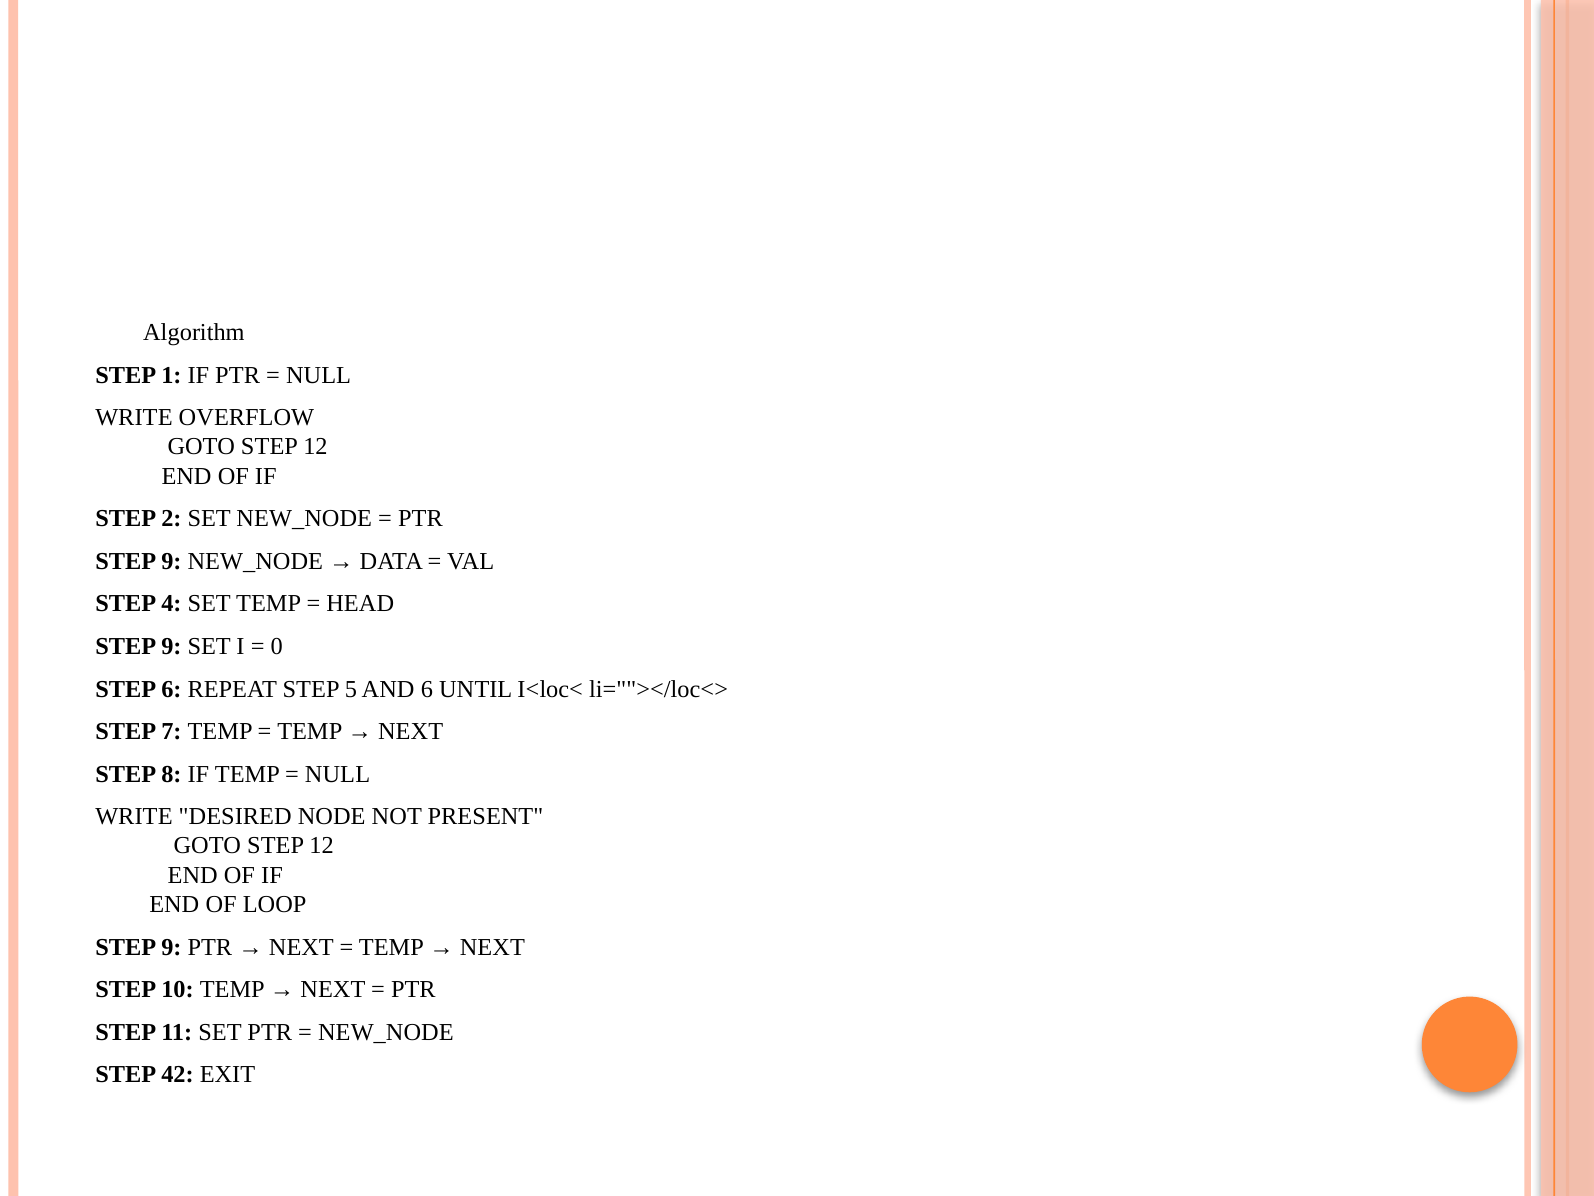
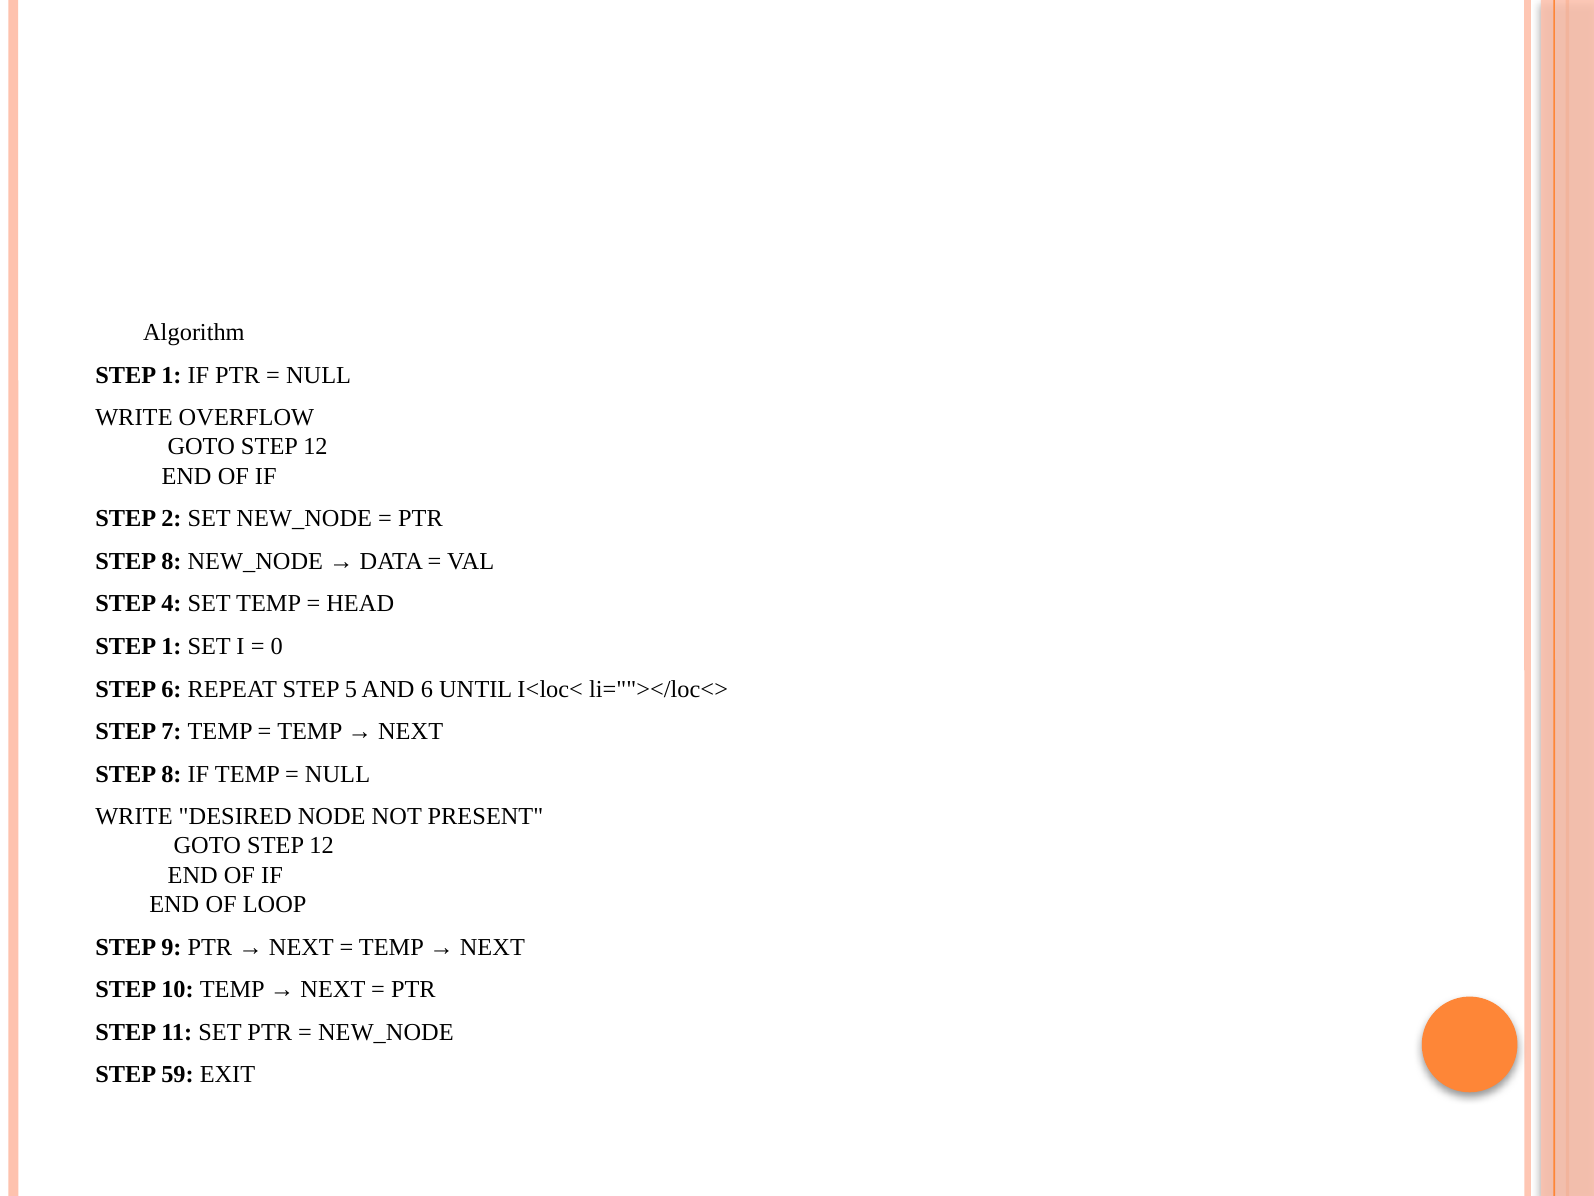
9: 9 -> 8 (171, 561)
9: 9 -> 1 (171, 646)
42: 42 -> 59 (178, 1074)
